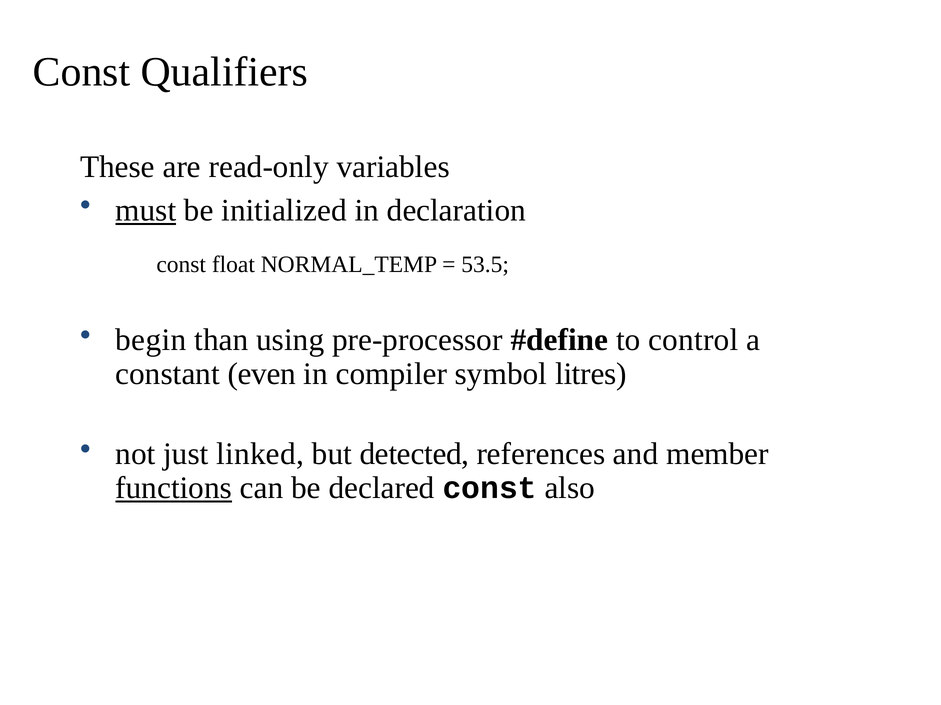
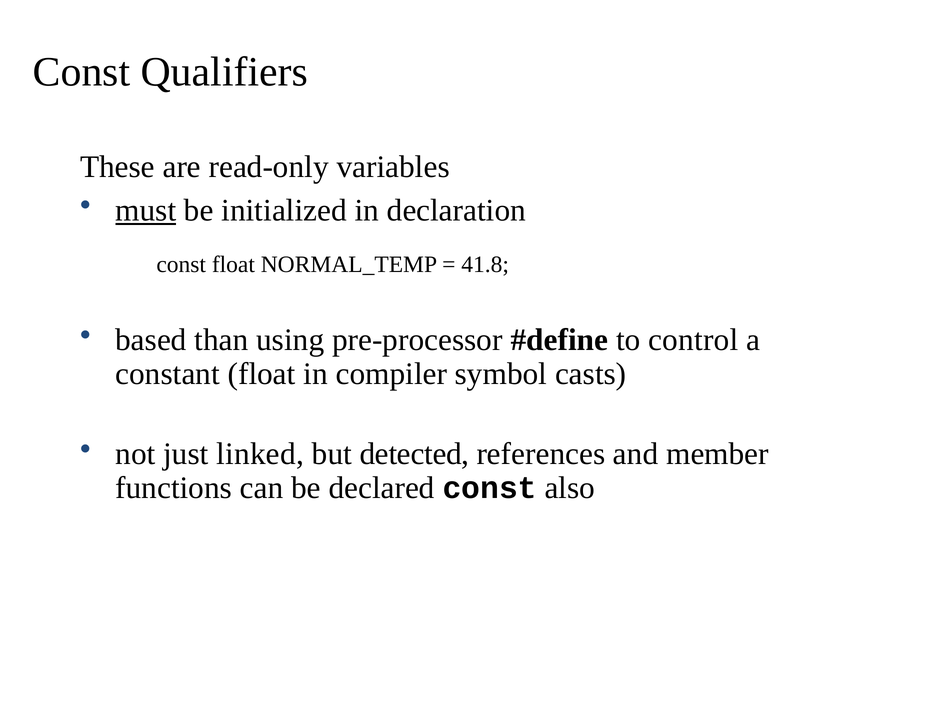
53.5: 53.5 -> 41.8 (485, 265)
begin: begin -> based (151, 340)
constant even: even -> float (262, 374)
litres: litres -> casts (591, 374)
functions underline: present -> none (174, 488)
